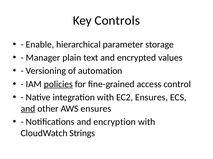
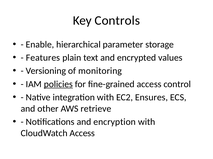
Manager: Manager -> Features (43, 58)
automation: automation -> monitoring (100, 71)
and underline: present -> none (28, 109)
AWS ensures: ensures -> retrieve (96, 109)
CloudWatch Strings: Strings -> Access (82, 134)
